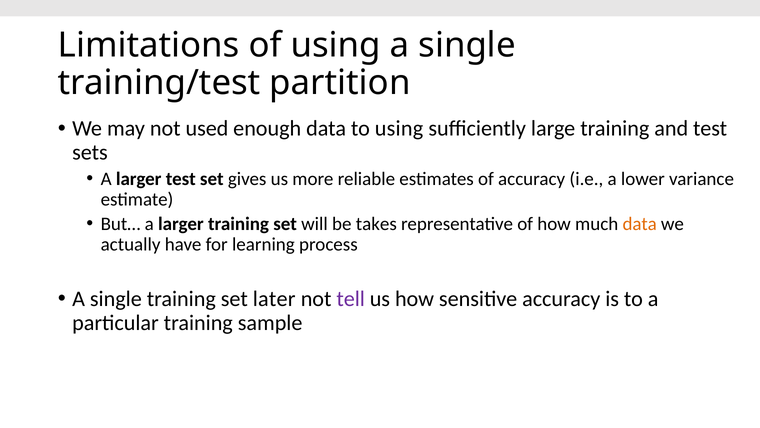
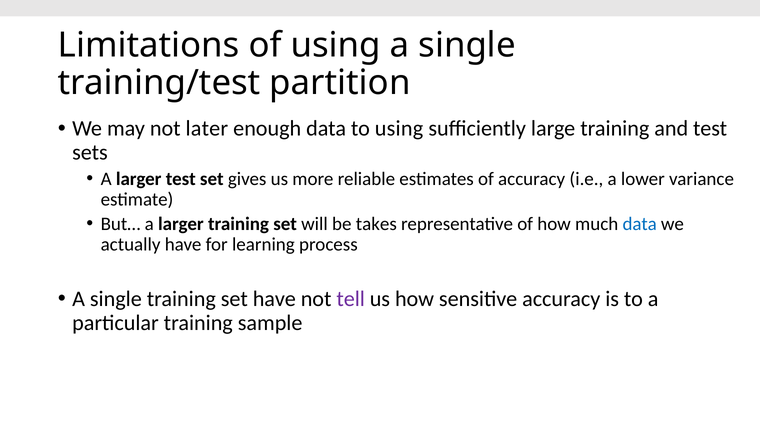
used: used -> later (207, 128)
data colour: orange -> blue (640, 224)
set later: later -> have (274, 299)
